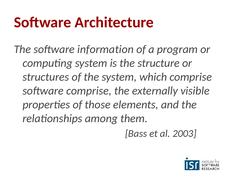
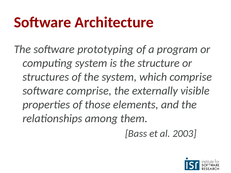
information: information -> prototyping (105, 49)
